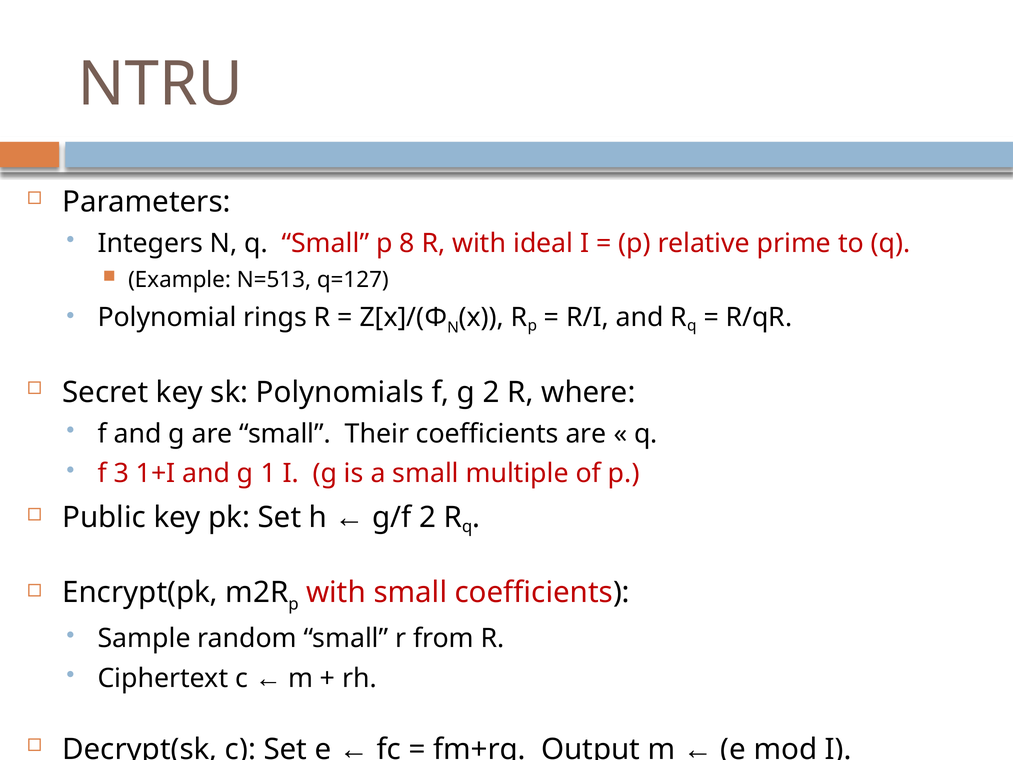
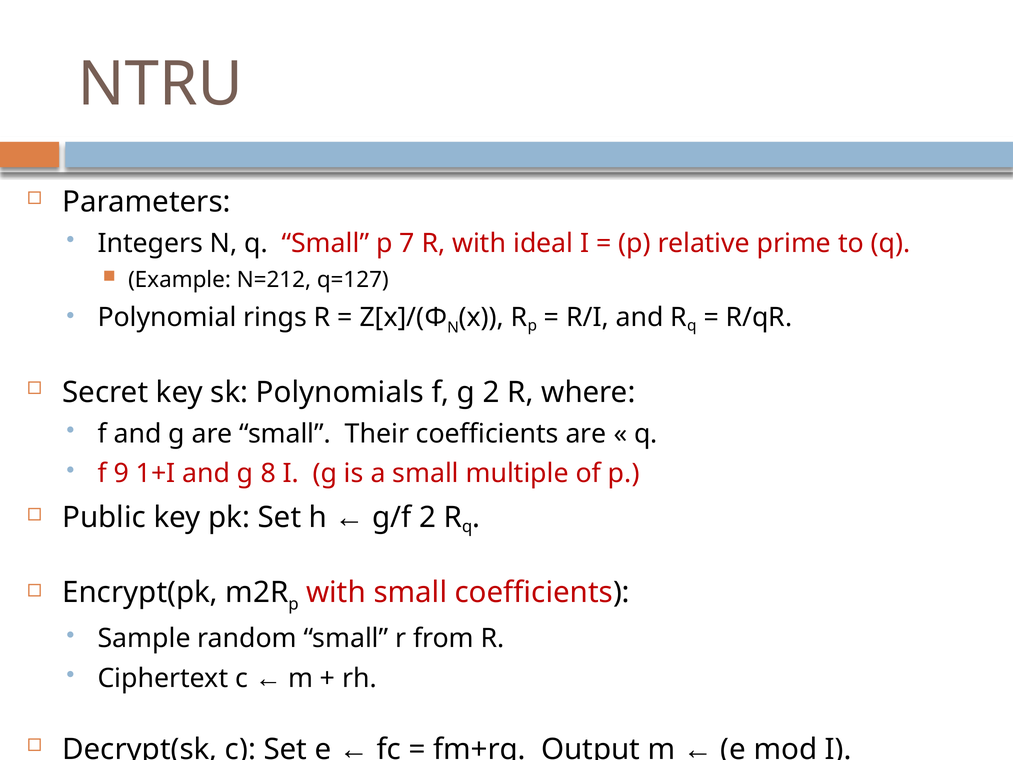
8: 8 -> 7 (407, 243)
N=513: N=513 -> N=212 (274, 280)
3: 3 -> 9 (121, 474)
1: 1 -> 8 (268, 474)
